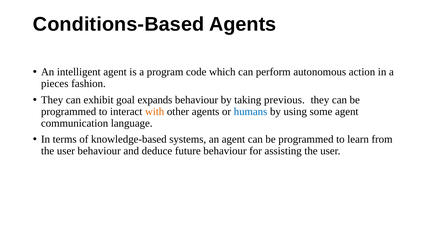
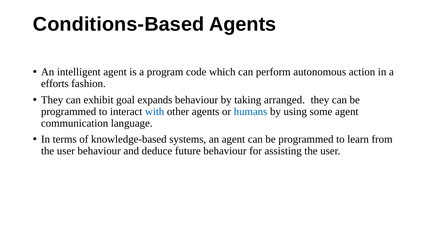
pieces: pieces -> efforts (55, 84)
previous: previous -> arranged (284, 100)
with colour: orange -> blue (155, 112)
